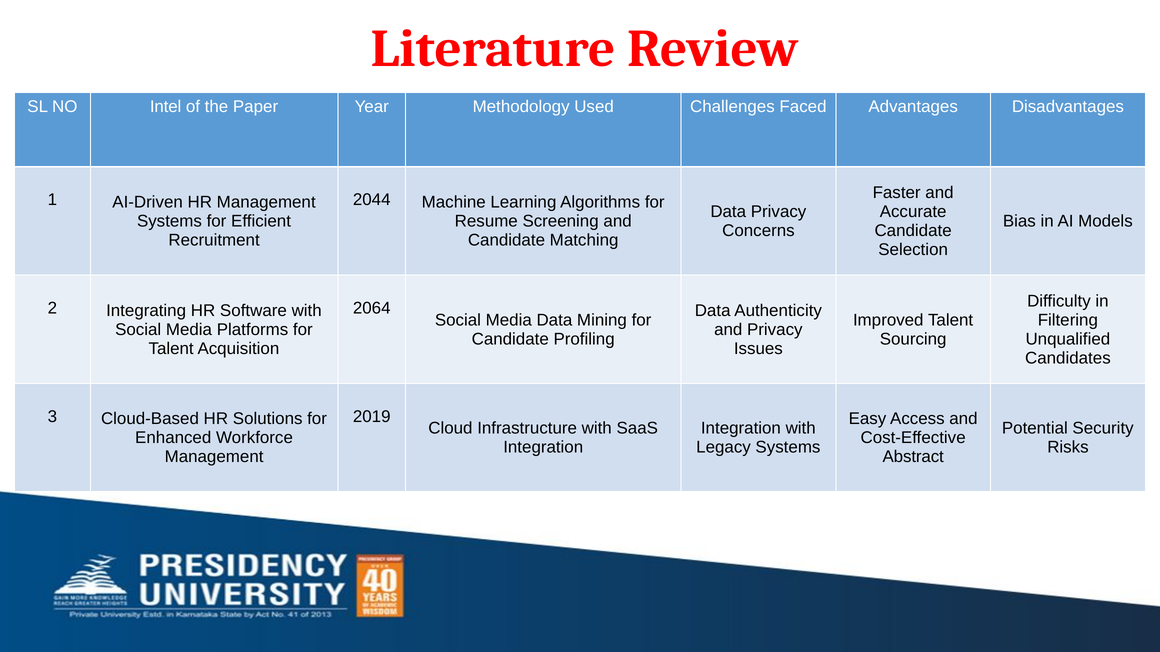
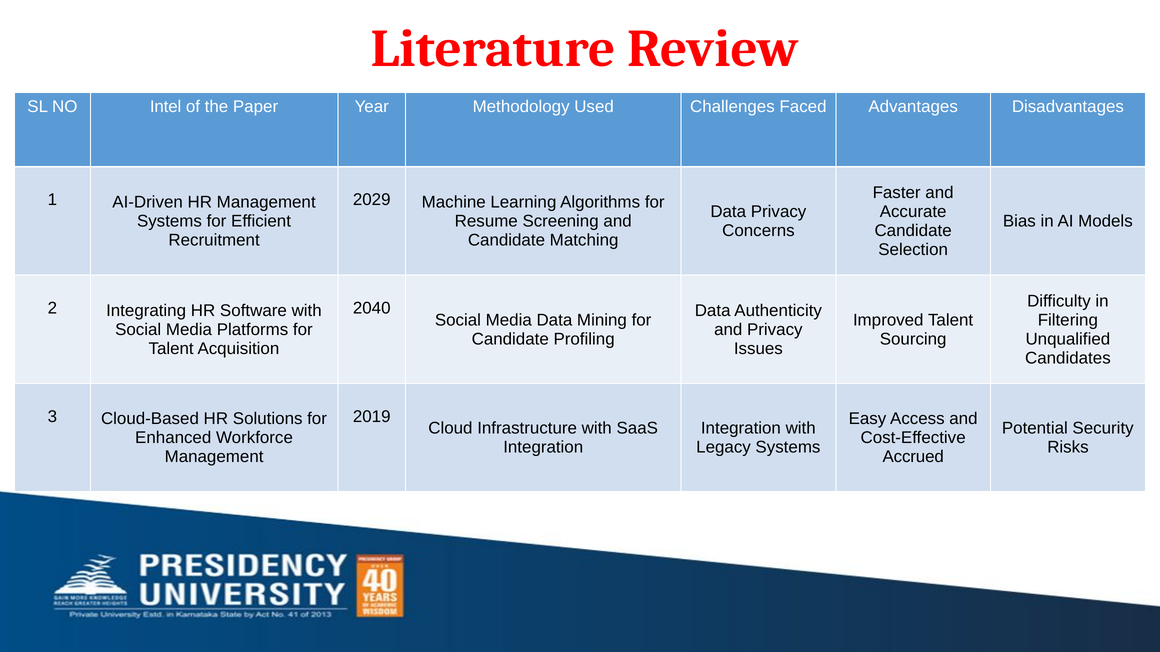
2044: 2044 -> 2029 (372, 200)
2064: 2064 -> 2040 (372, 308)
Abstract: Abstract -> Accrued (913, 457)
